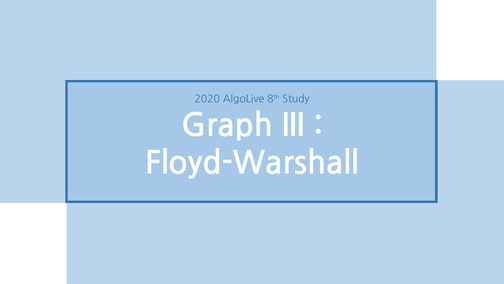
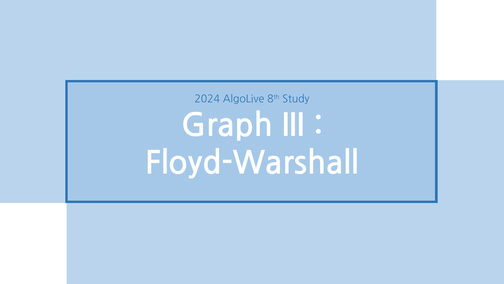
2020: 2020 -> 2024 (207, 99)
